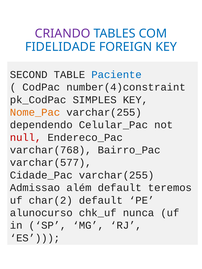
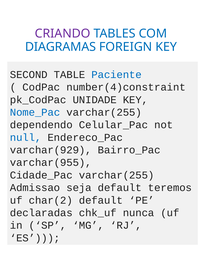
FIDELIDADE: FIDELIDADE -> DIAGRAMAS (61, 47)
SIMPLES: SIMPLES -> UNIDADE (95, 100)
Nome_Pac colour: orange -> blue (35, 112)
null colour: red -> blue (26, 138)
varchar(768: varchar(768 -> varchar(929 (51, 150)
varchar(577: varchar(577 -> varchar(955 (51, 163)
além: além -> seja (79, 188)
alunocurso: alunocurso -> declaradas (41, 213)
